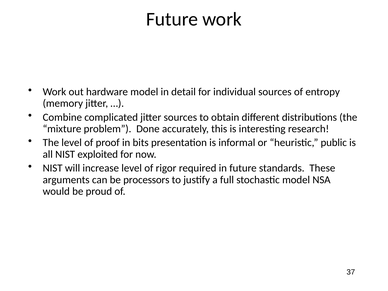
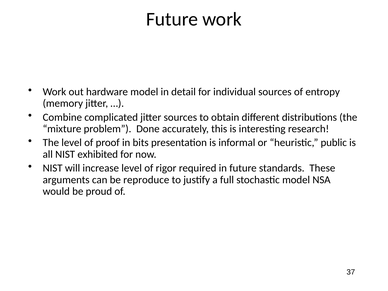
exploited: exploited -> exhibited (98, 154)
processors: processors -> reproduce (146, 180)
